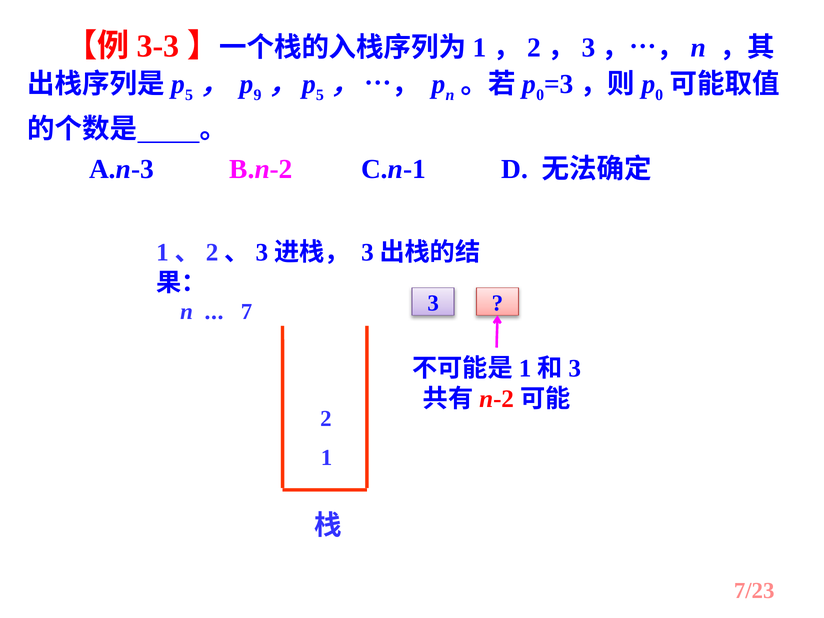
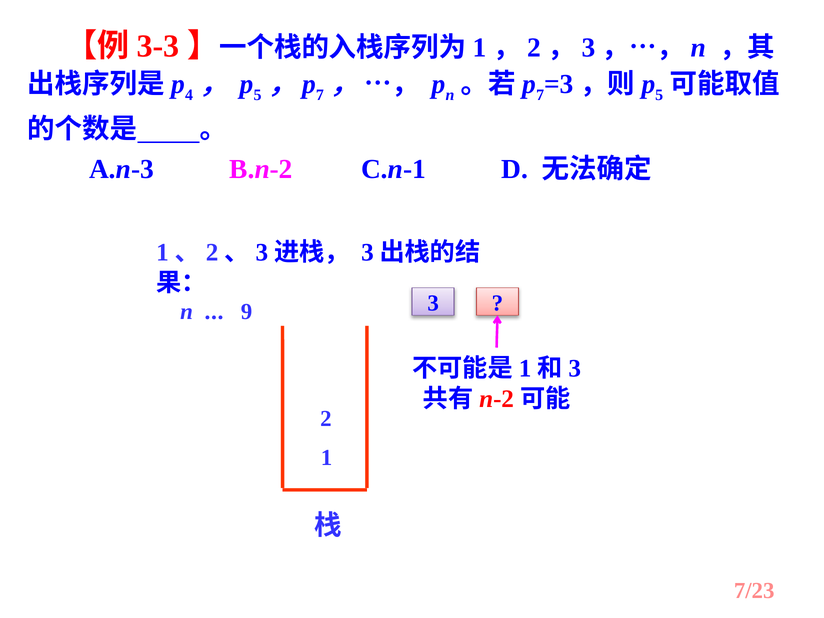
5: 5 -> 4 (189, 95)
9: 9 -> 5 (258, 95)
5: 5 -> 7 (320, 95)
0: 0 -> 7 (540, 95)
0: 0 -> 5 (659, 95)
7: 7 -> 9 (247, 311)
